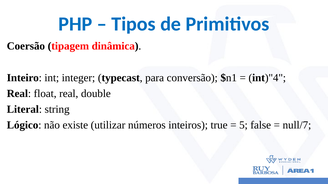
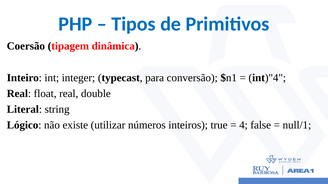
5: 5 -> 4 (243, 125)
null/7: null/7 -> null/1 (297, 125)
